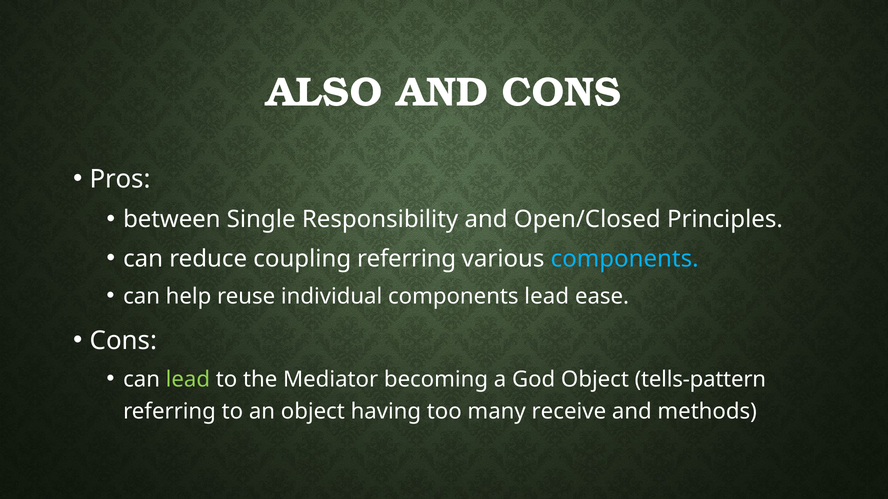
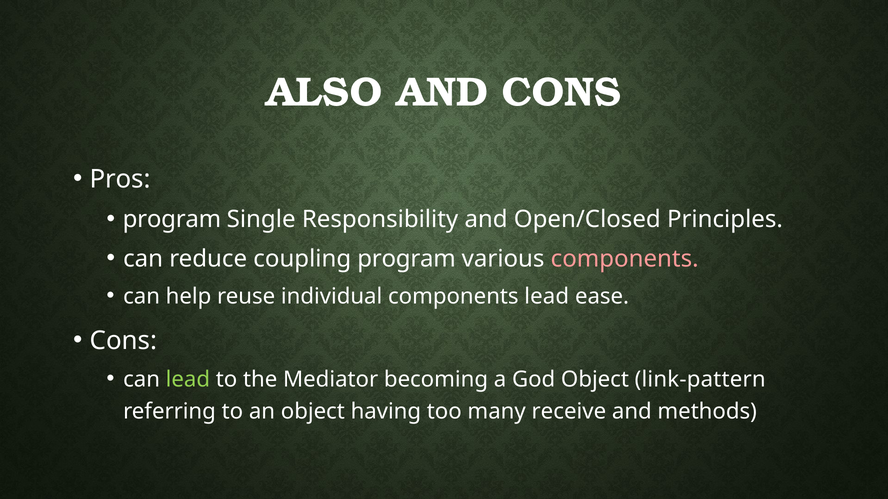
between: between -> program (172, 220)
coupling referring: referring -> program (407, 259)
components colour: light blue -> pink (625, 259)
tells-pattern: tells-pattern -> link-pattern (700, 380)
